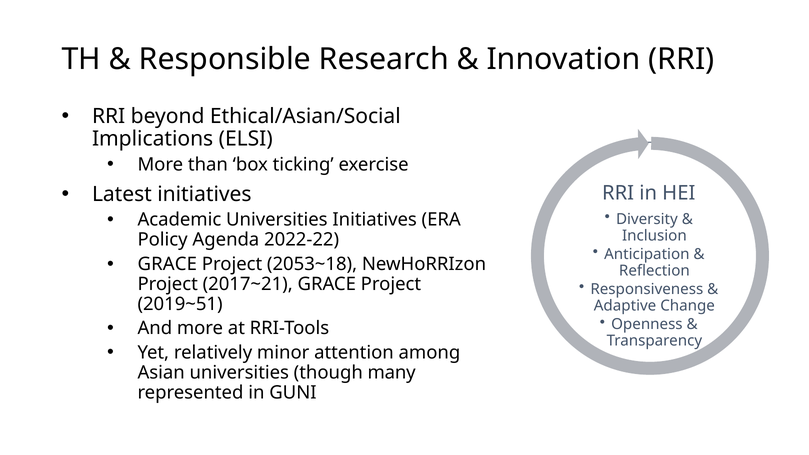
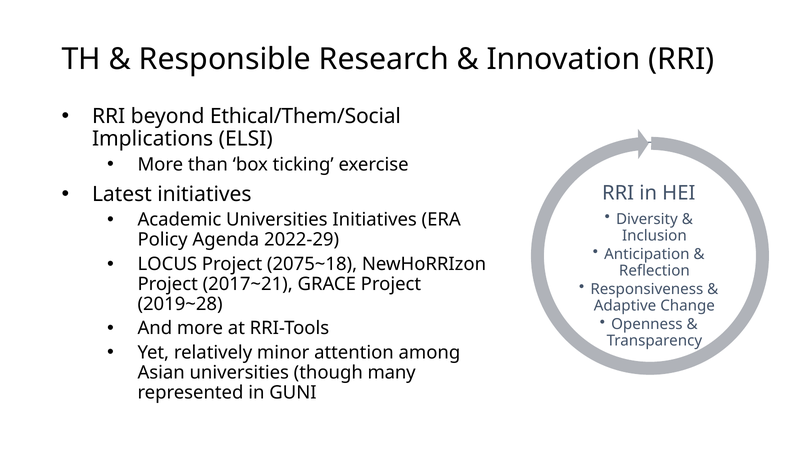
Ethical/Asian/Social: Ethical/Asian/Social -> Ethical/Them/Social (305, 116)
2022-22: 2022-22 -> 2022-29 (302, 240)
GRACE: GRACE -> LOCUS (167, 264)
2053~18: 2053~18 -> 2075~18 (312, 264)
2019~51: 2019~51 -> 2019~28 (180, 304)
